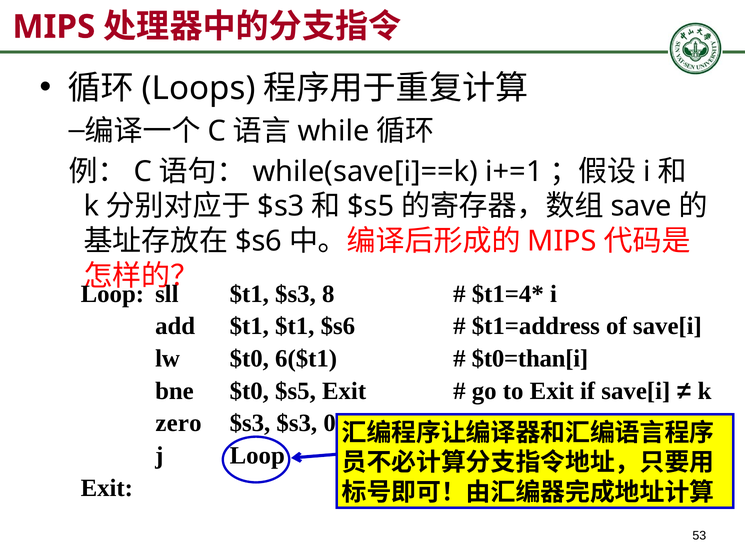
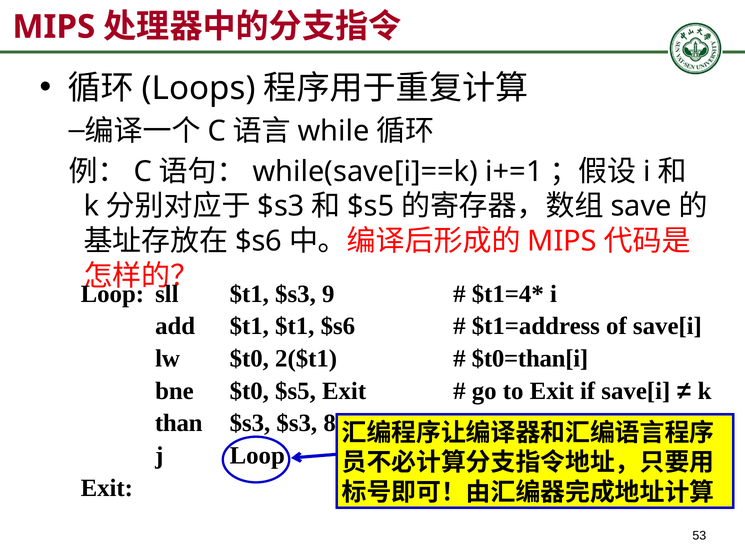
8: 8 -> 9 (328, 294)
6($t1: 6($t1 -> 2($t1 (306, 358)
zero: zero -> than (179, 423)
0: 0 -> 8 (330, 423)
